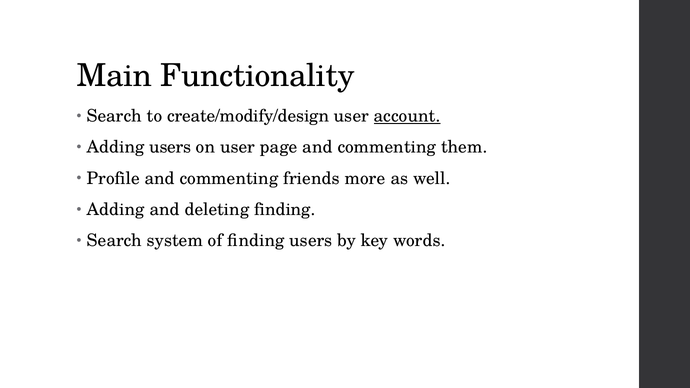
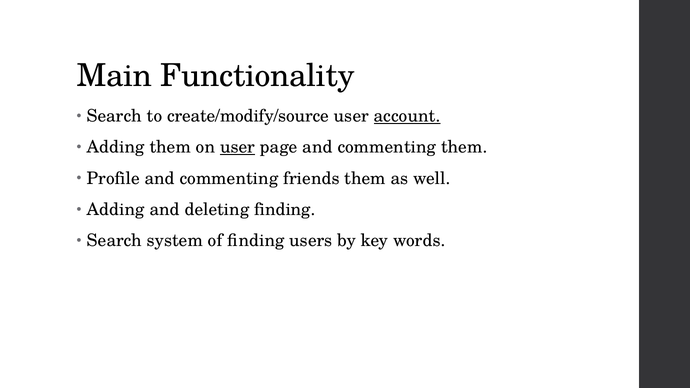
create/modify/design: create/modify/design -> create/modify/source (248, 116)
Adding users: users -> them (170, 147)
user underline: none -> present (238, 147)
friends more: more -> them (365, 178)
